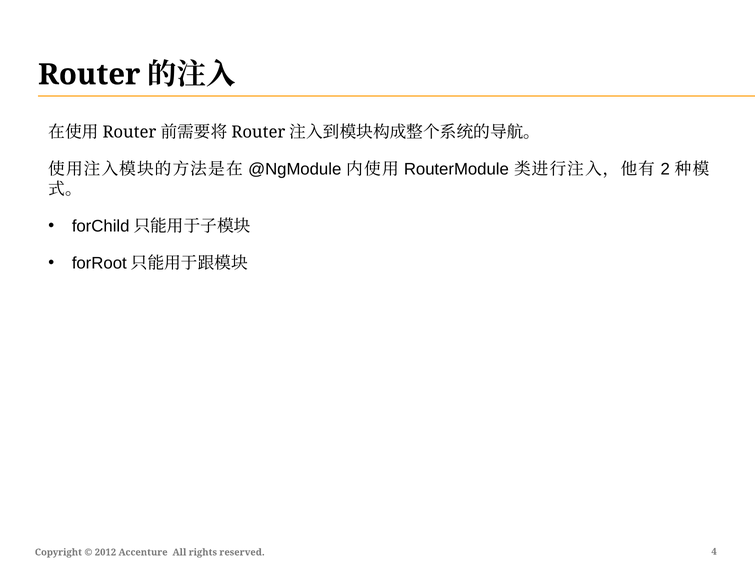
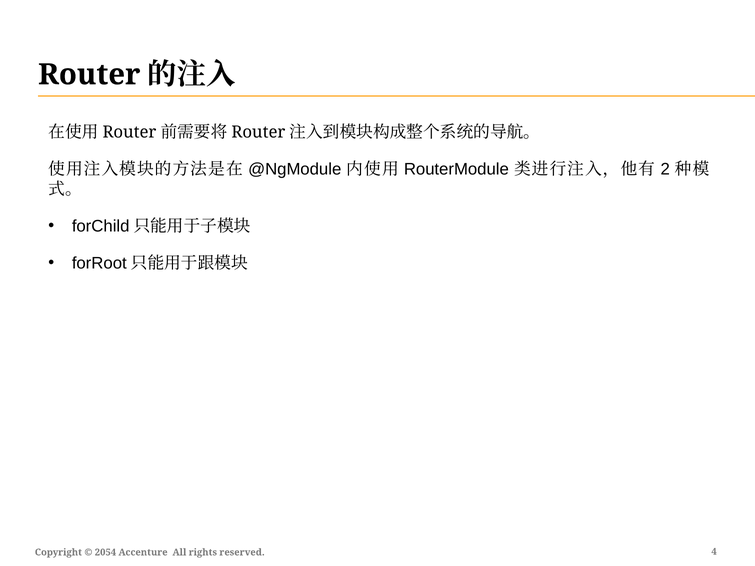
2012: 2012 -> 2054 (105, 553)
